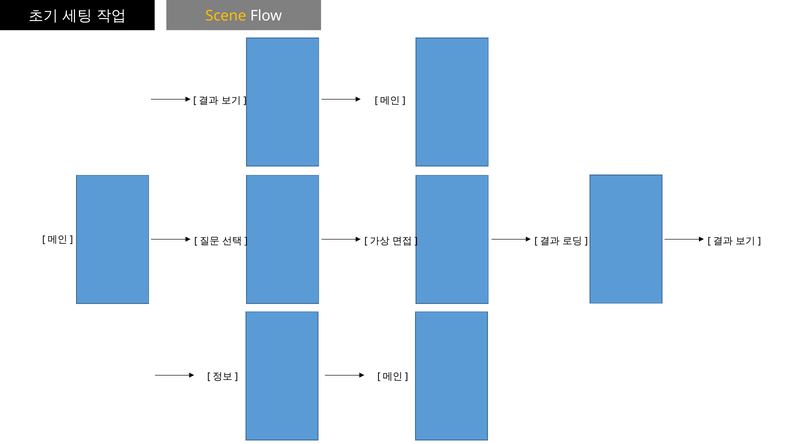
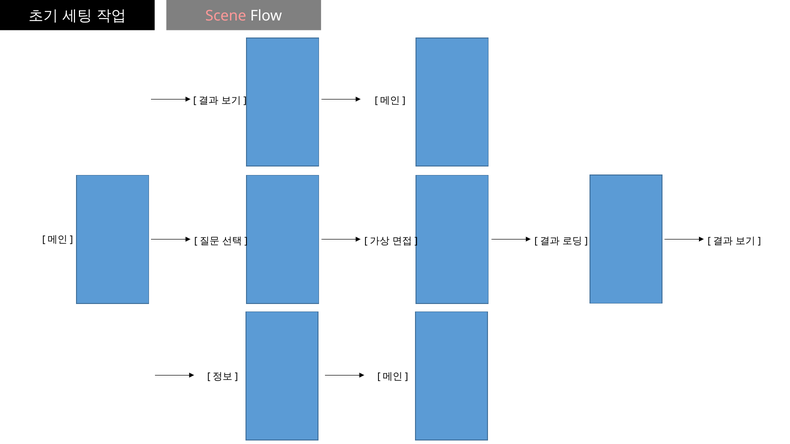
Scene colour: yellow -> pink (226, 16)
